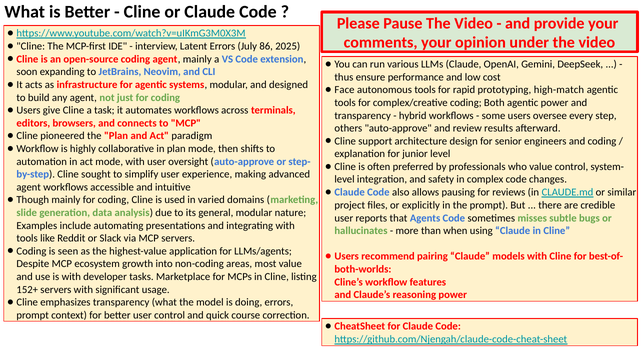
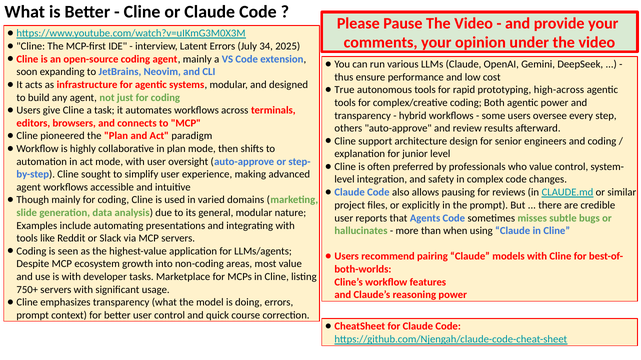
86: 86 -> 34 (266, 46)
Face: Face -> True (345, 90)
high-match: high-match -> high-across (559, 90)
152+: 152+ -> 750+ (27, 290)
